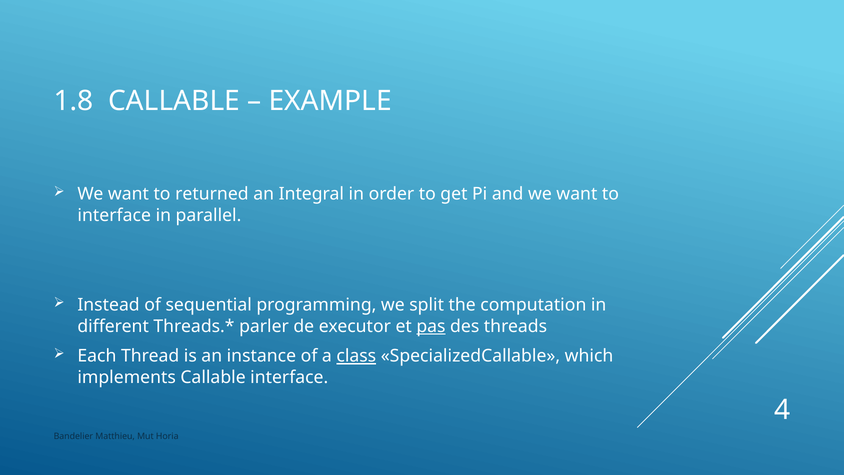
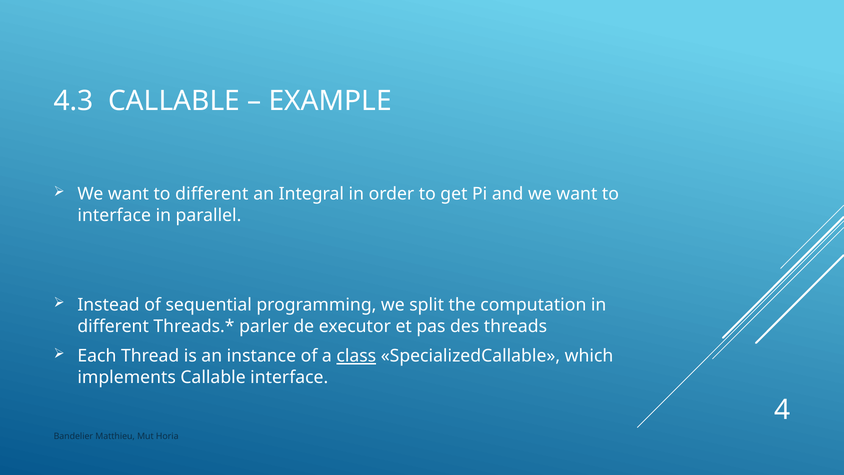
1.8: 1.8 -> 4.3 (74, 101)
to returned: returned -> different (212, 194)
pas underline: present -> none (431, 326)
